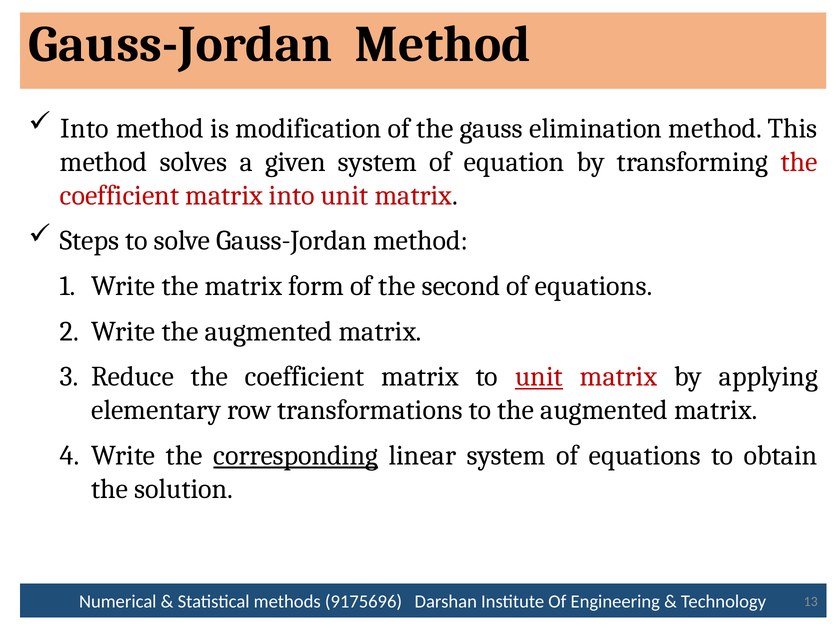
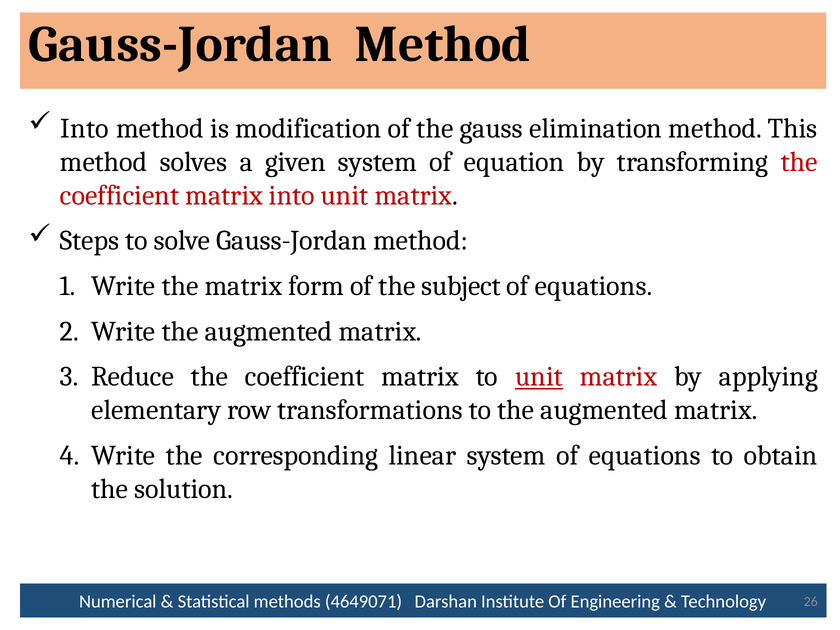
second: second -> subject (461, 286)
corresponding underline: present -> none (296, 455)
9175696: 9175696 -> 4649071 (363, 602)
13: 13 -> 26 (811, 602)
